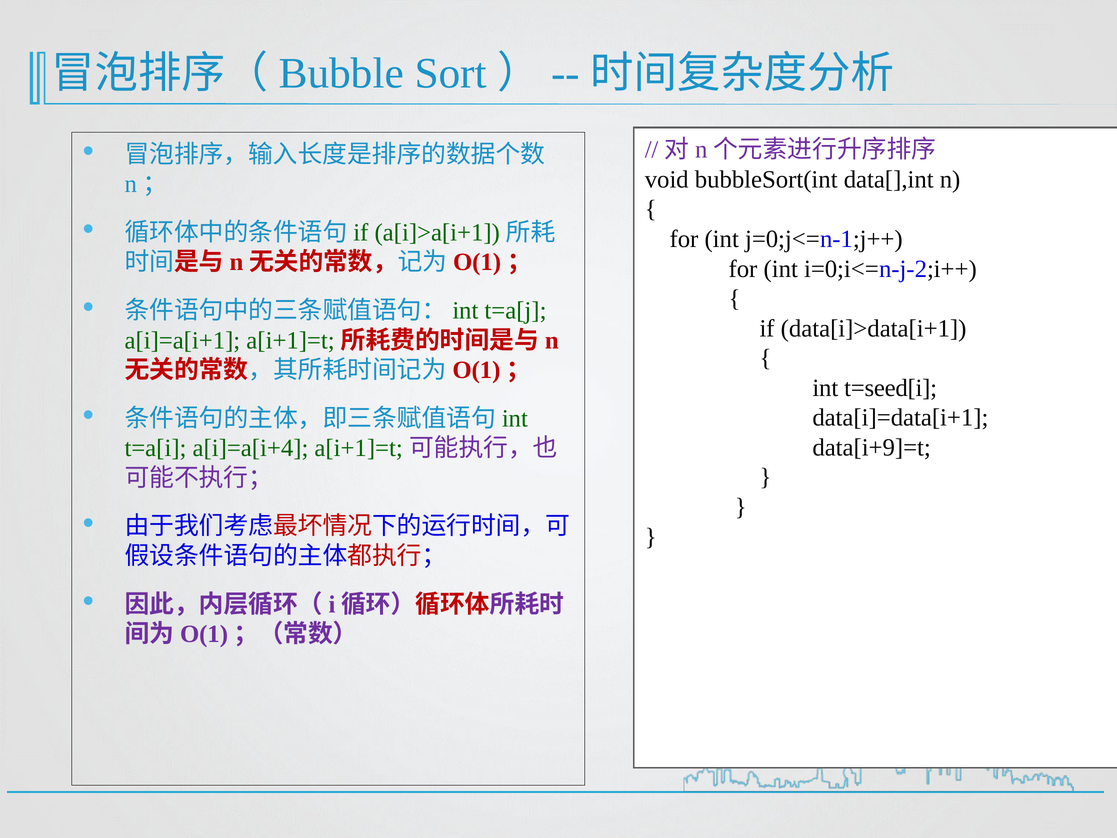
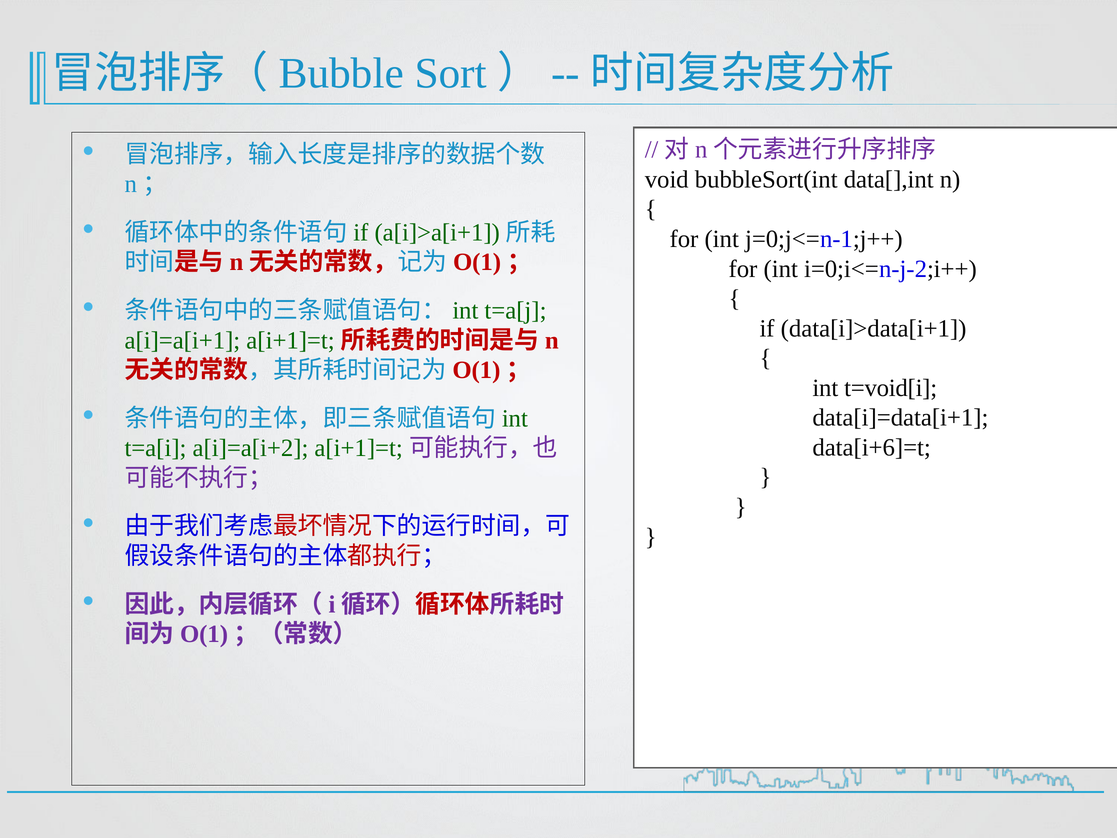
t=seed[i: t=seed[i -> t=void[i (891, 388)
data[i+9]=t: data[i+9]=t -> data[i+6]=t (872, 447)
a[i]=a[i+4: a[i]=a[i+4 -> a[i]=a[i+2 (250, 448)
